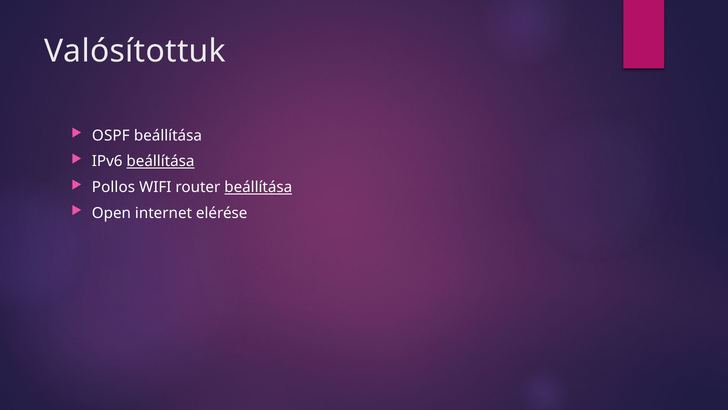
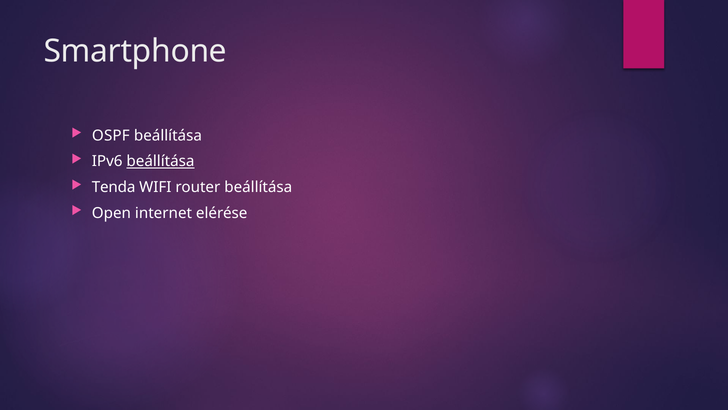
Valósítottuk: Valósítottuk -> Smartphone (135, 51)
Pollos: Pollos -> Tenda (114, 187)
beállítása underline: present -> none (258, 187)
